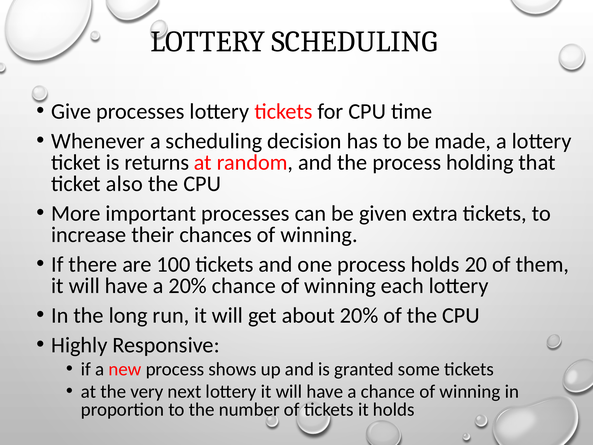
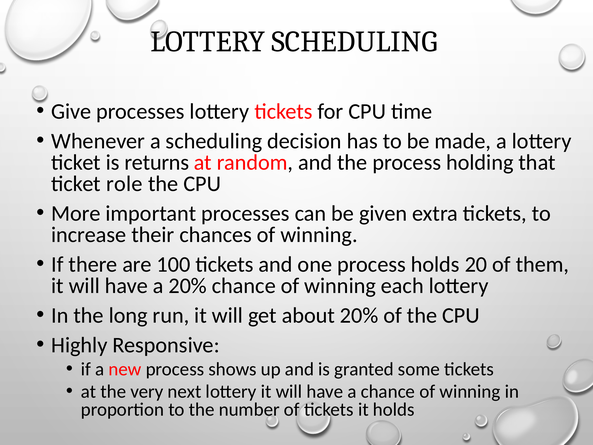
also: also -> role (124, 184)
